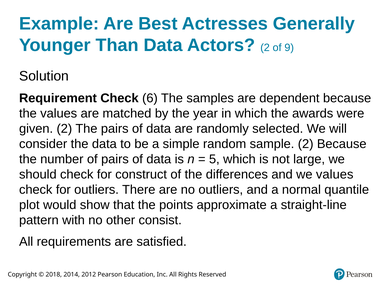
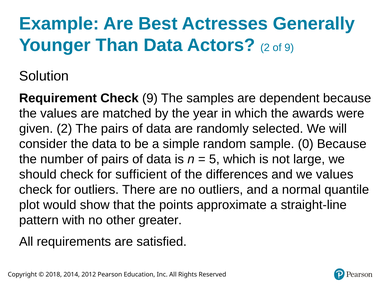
Check 6: 6 -> 9 (150, 98)
sample 2: 2 -> 0 (306, 144)
construct: construct -> sufficient (141, 175)
consist: consist -> greater (160, 221)
